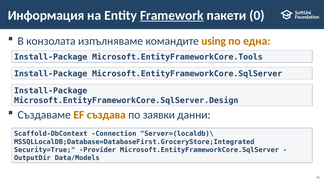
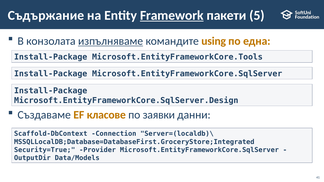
Информация: Информация -> Съдържание (46, 15)
0: 0 -> 5 (257, 15)
изпълняваме underline: none -> present (111, 41)
създава: създава -> класове (106, 115)
